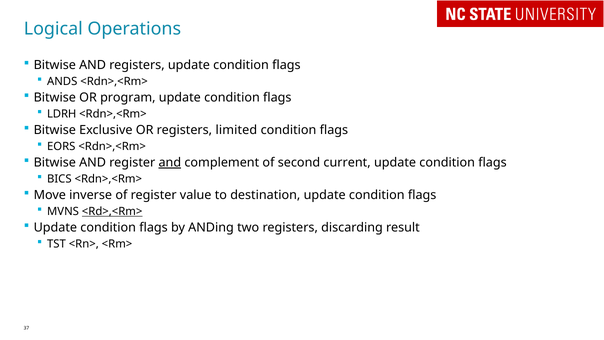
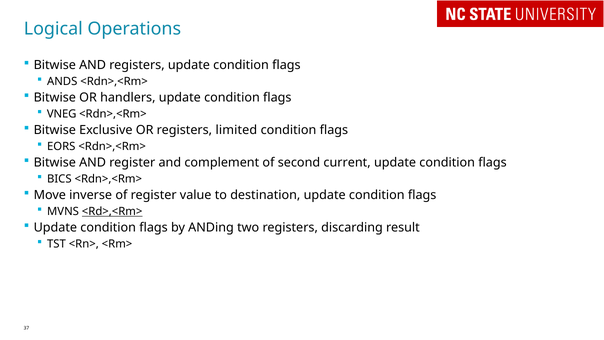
program: program -> handlers (128, 98)
LDRH: LDRH -> VNEG (62, 114)
and underline: present -> none (170, 162)
